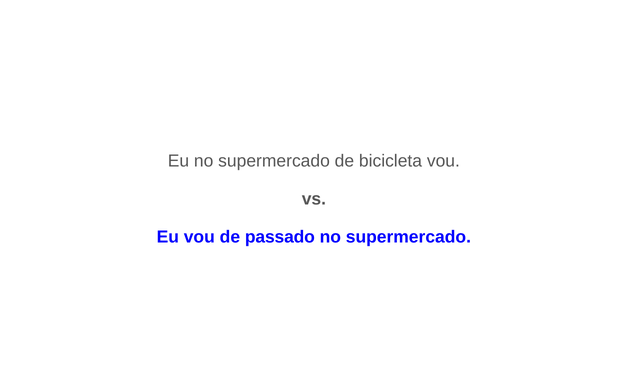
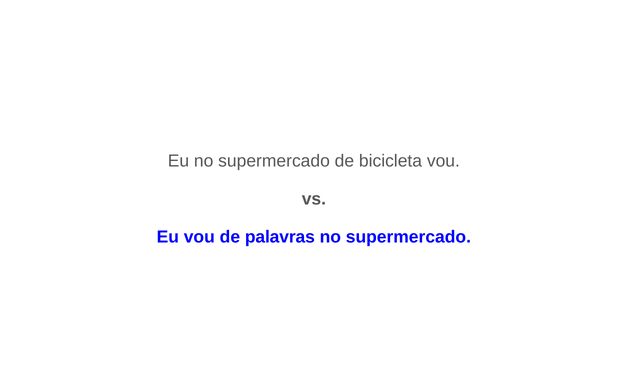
passado: passado -> palavras (280, 237)
